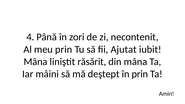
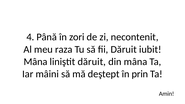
meu prin: prin -> raza (64, 49)
fii Ajutat: Ajutat -> Dăruit (124, 49)
liniştit răsărit: răsărit -> dăruit (92, 62)
